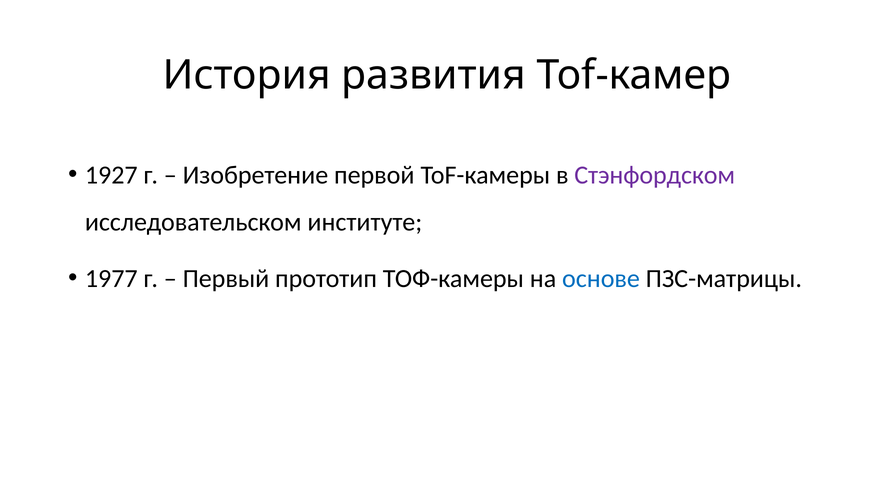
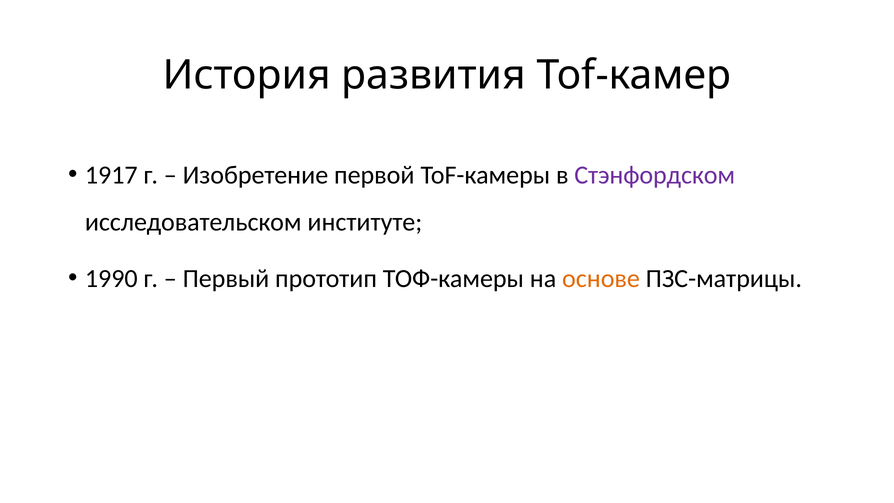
1927: 1927 -> 1917 (111, 175)
1977: 1977 -> 1990 (111, 278)
основе colour: blue -> orange (601, 278)
